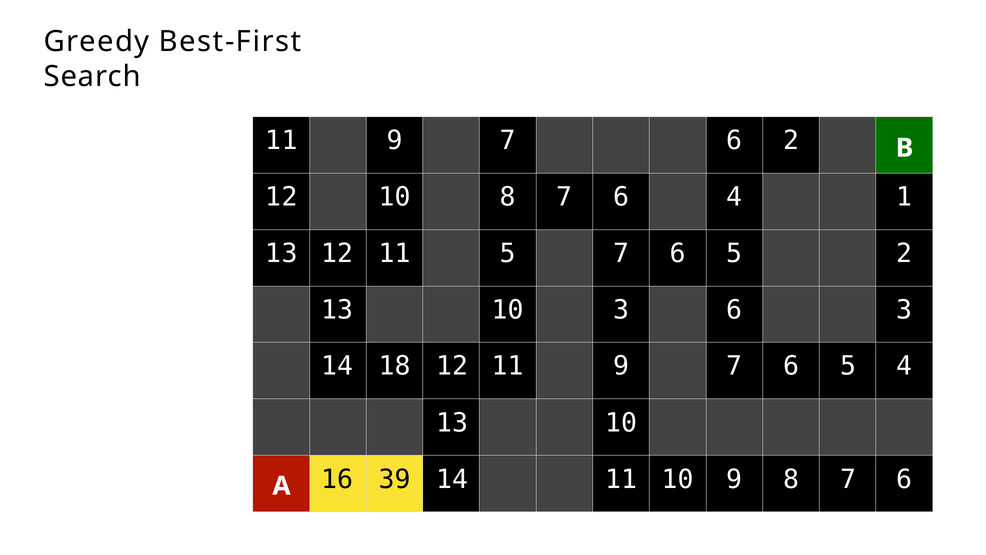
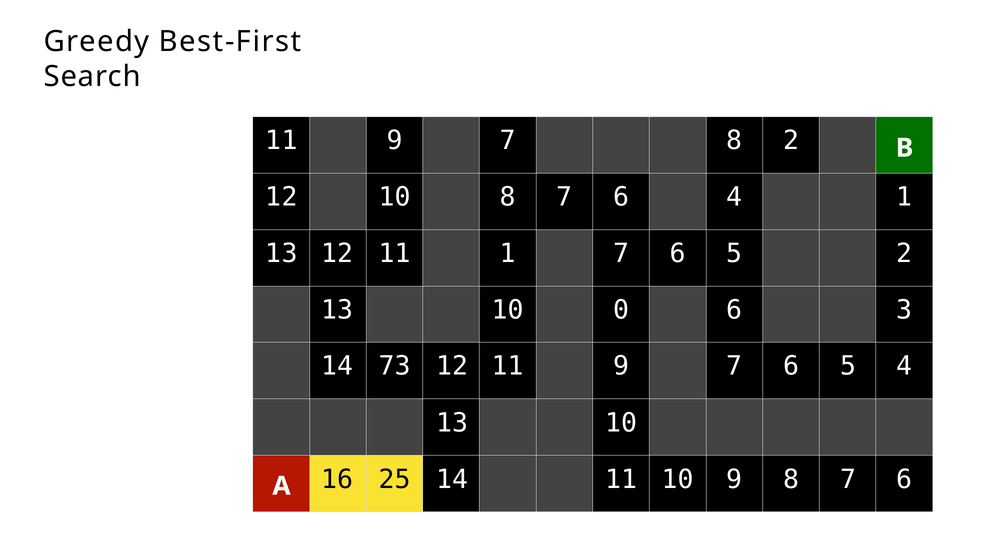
6: 6 -> 8 (734, 141)
11 5: 5 -> 1 (508, 254)
10 3: 3 -> 0 (621, 310)
18: 18 -> 73 (394, 366)
39: 39 -> 25 (394, 479)
